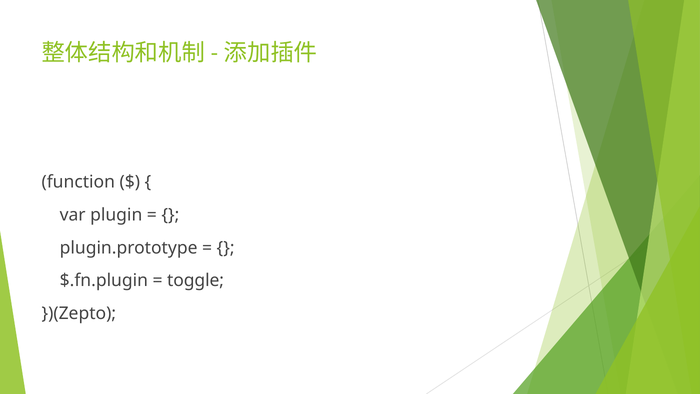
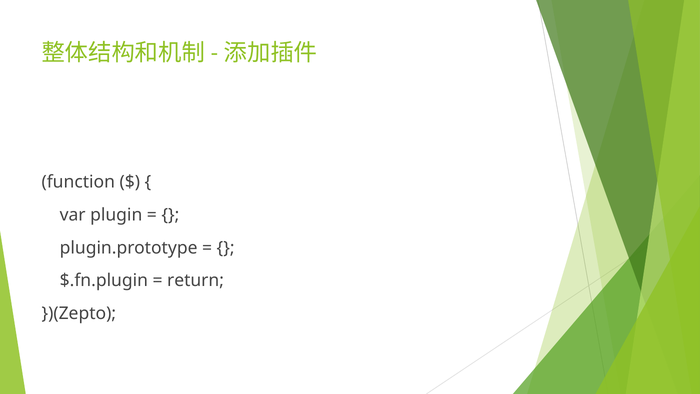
toggle: toggle -> return (196, 280)
